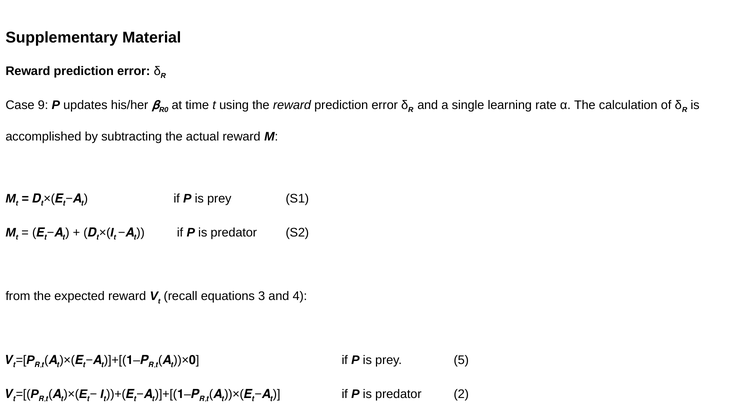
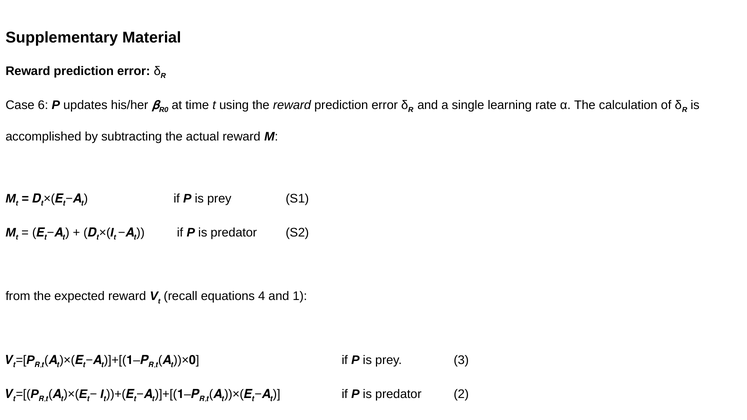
9: 9 -> 6 (43, 105)
3: 3 -> 4 (262, 296)
4: 4 -> 1 (300, 296)
5: 5 -> 3 (461, 360)
